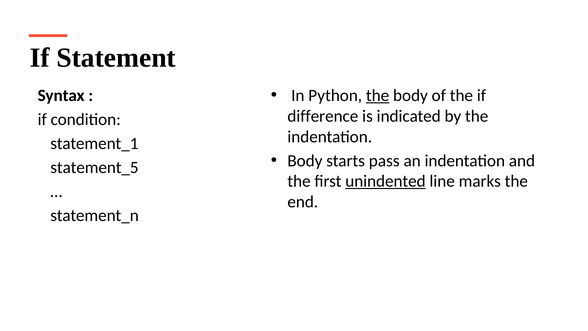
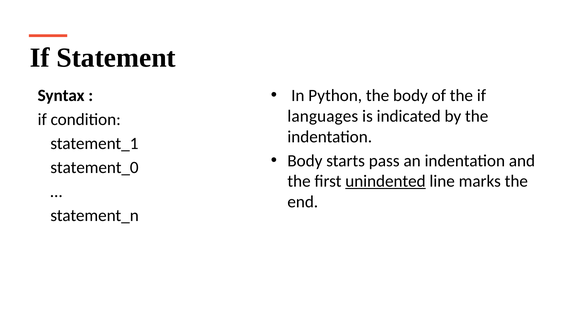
the underline: present -> none (378, 96)
difference: difference -> languages (323, 116)
statement_5: statement_5 -> statement_0 (94, 167)
